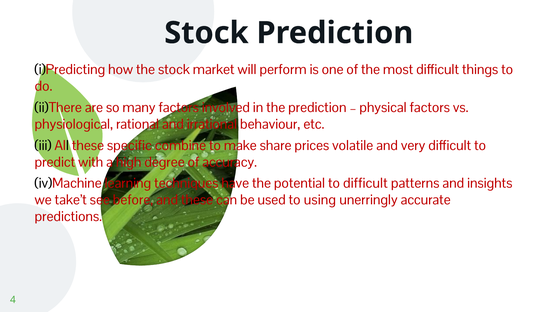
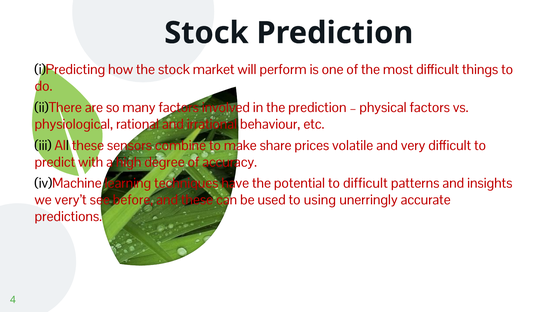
specific: specific -> sensors (129, 145)
take’t: take’t -> very’t (71, 200)
